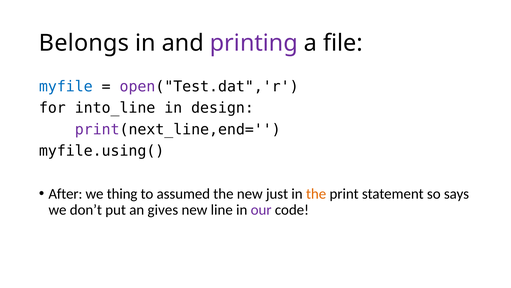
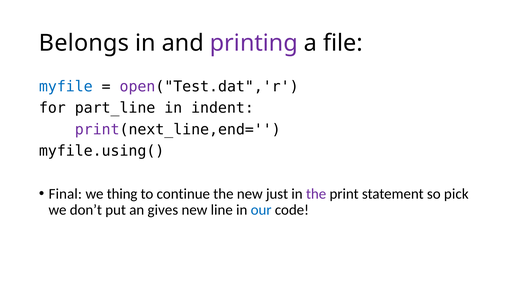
into_line: into_line -> part_line (115, 108)
design: design -> indent (222, 108)
After: After -> Final (65, 194)
assumed: assumed -> continue (183, 194)
the colour: orange -> purple (316, 194)
says: says -> pick (456, 194)
our colour: purple -> blue (261, 210)
